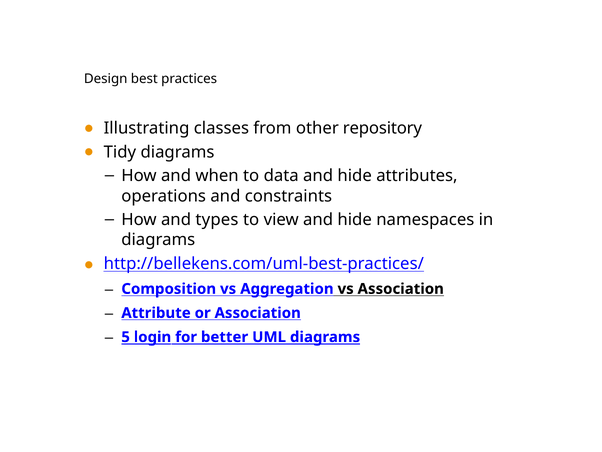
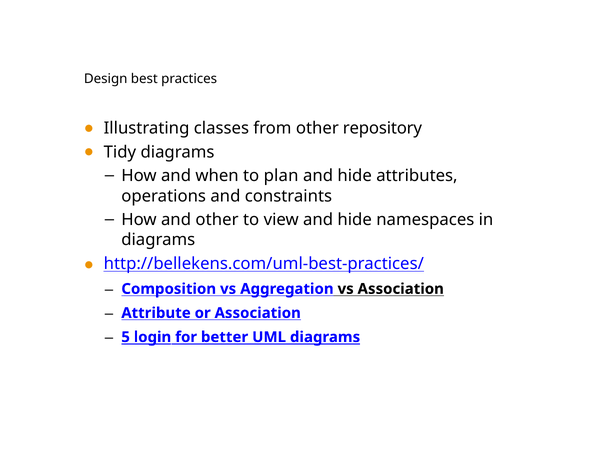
data: data -> plan (281, 176)
and types: types -> other (217, 219)
